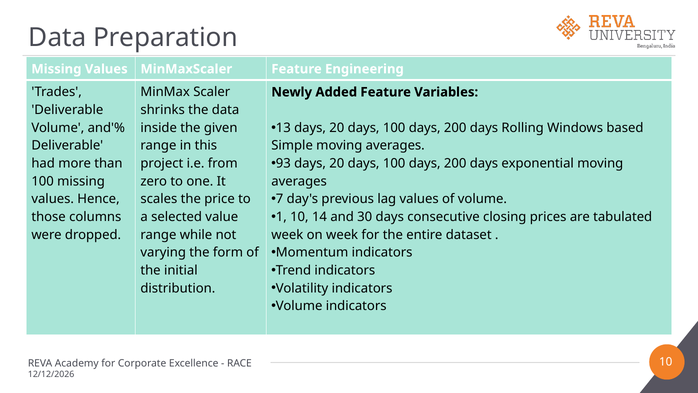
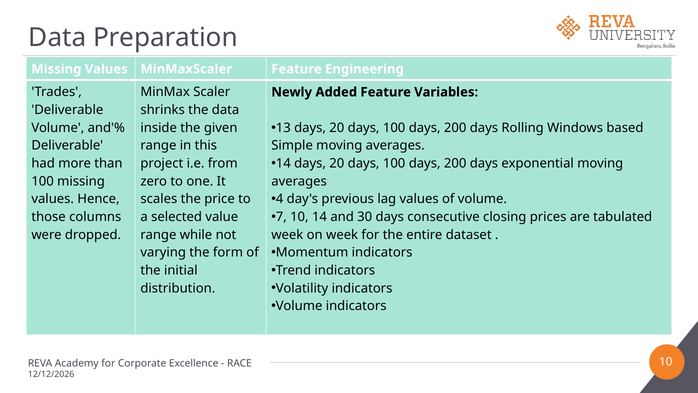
93: 93 -> 14 (283, 163)
7: 7 -> 4 (280, 199)
1: 1 -> 7 (281, 217)
